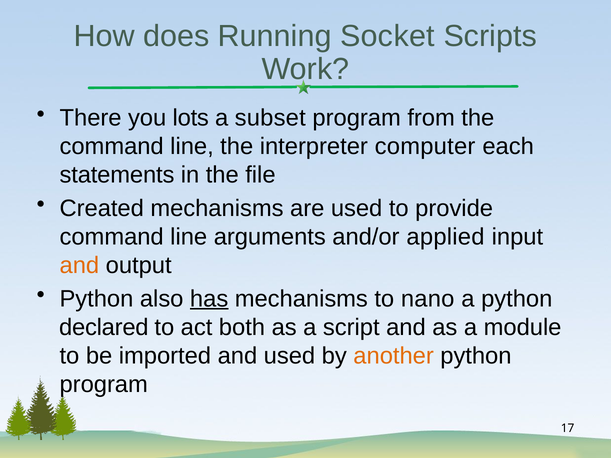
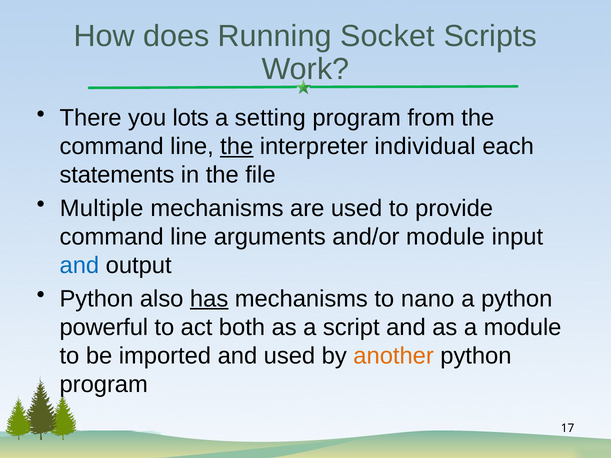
subset: subset -> setting (270, 118)
the underline: none -> present (237, 147)
computer: computer -> individual (425, 147)
Created: Created -> Multiple (102, 209)
and/or applied: applied -> module (446, 237)
and colour: orange -> blue (79, 266)
declared: declared -> powerful (104, 327)
